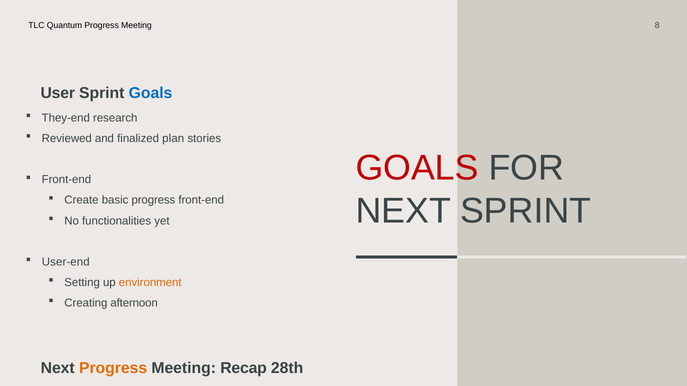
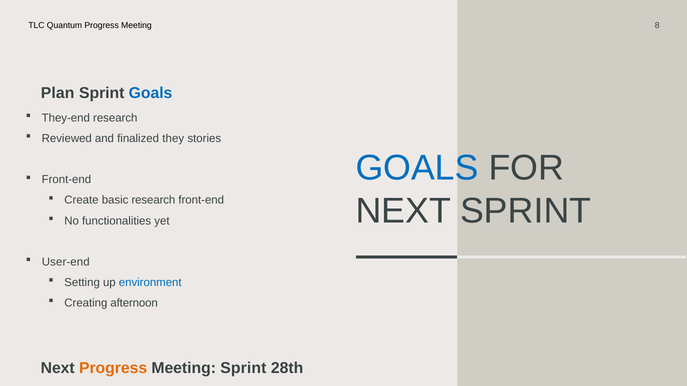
User: User -> Plan (58, 93)
plan: plan -> they (173, 139)
GOALS colour: red -> blue (417, 168)
basic progress: progress -> research (153, 200)
environment colour: orange -> blue (150, 283)
Meeting Recap: Recap -> Sprint (243, 369)
